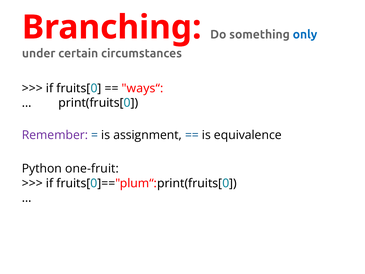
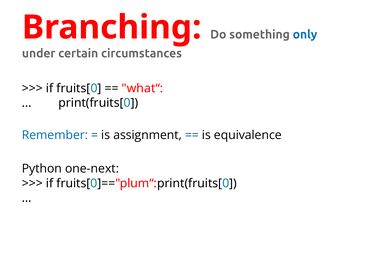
ways“: ways“ -> what“ (142, 88)
Remember colour: purple -> blue (55, 135)
one-fruit: one-fruit -> one-next (92, 168)
